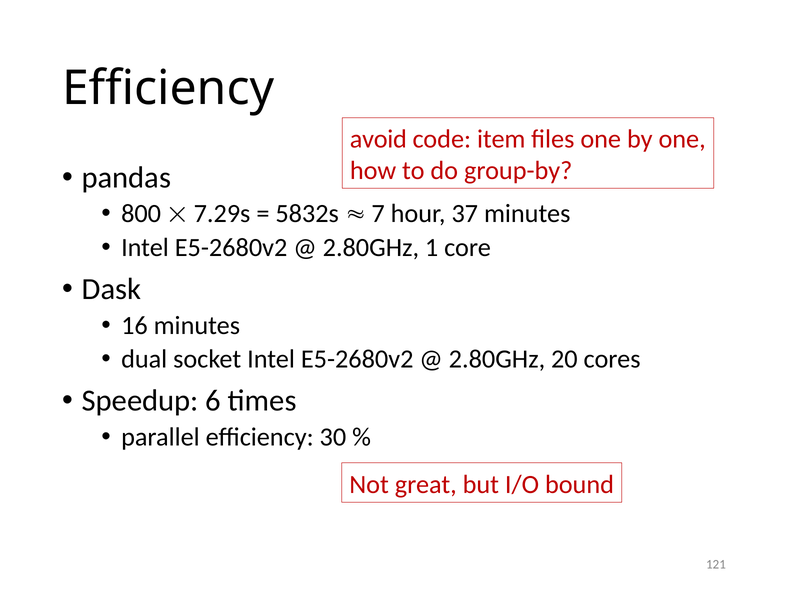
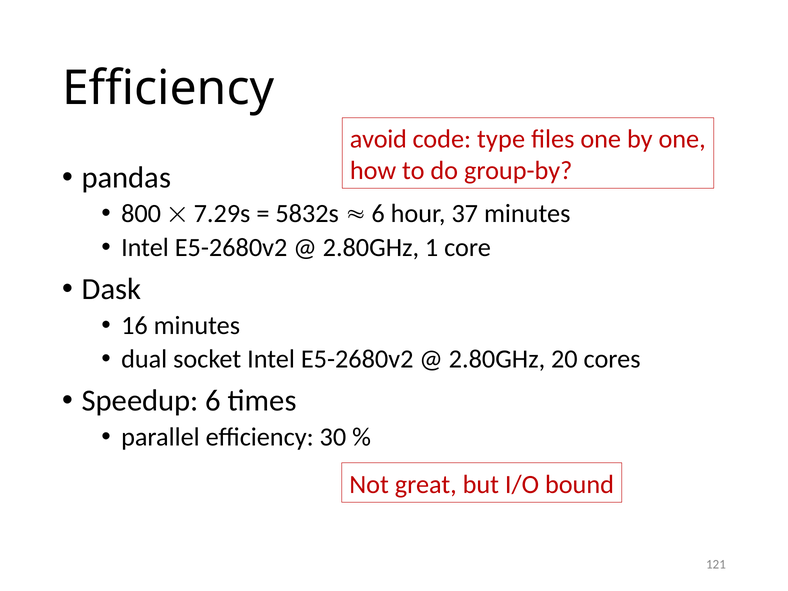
item: item -> type (501, 139)
7: 7 -> 6 (378, 214)
